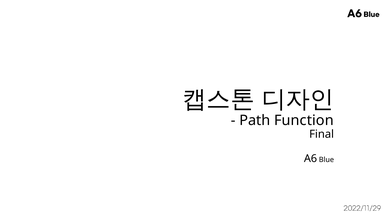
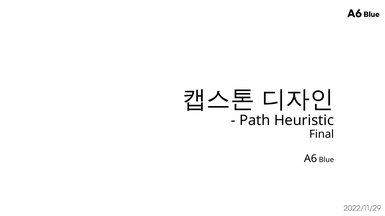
Function: Function -> Heuristic (304, 121)
